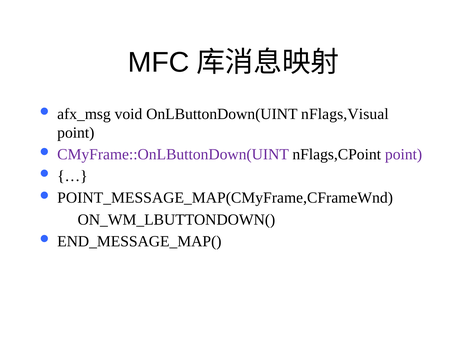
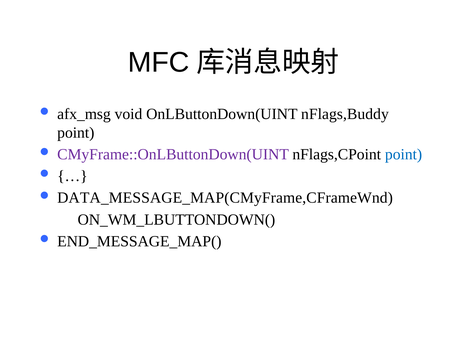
nFlags,Visual: nFlags,Visual -> nFlags,Buddy (345, 114)
point colour: purple -> blue (404, 154)
POINT_MESSAGE_MAP(CMyFrame,CFrameWnd: POINT_MESSAGE_MAP(CMyFrame,CFrameWnd -> DATA_MESSAGE_MAP(CMyFrame,CFrameWnd (225, 198)
